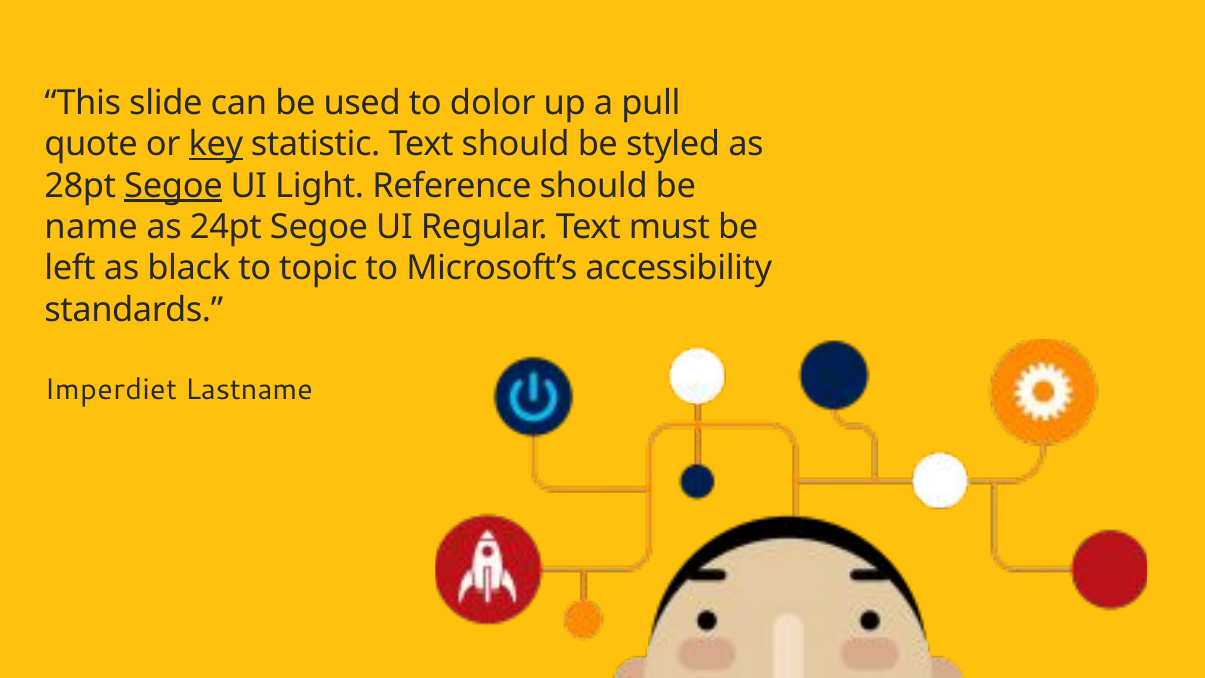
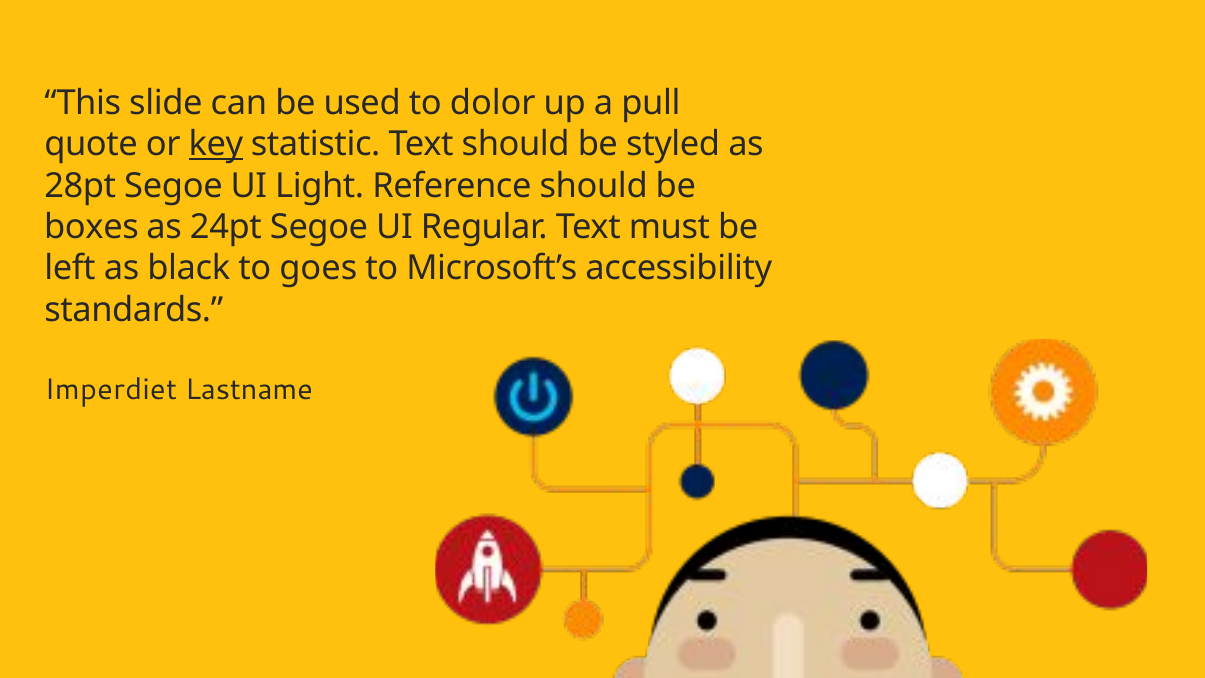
Segoe underline: present -> none (173, 186)
name: name -> boxes (91, 227)
topic: topic -> goes (318, 268)
